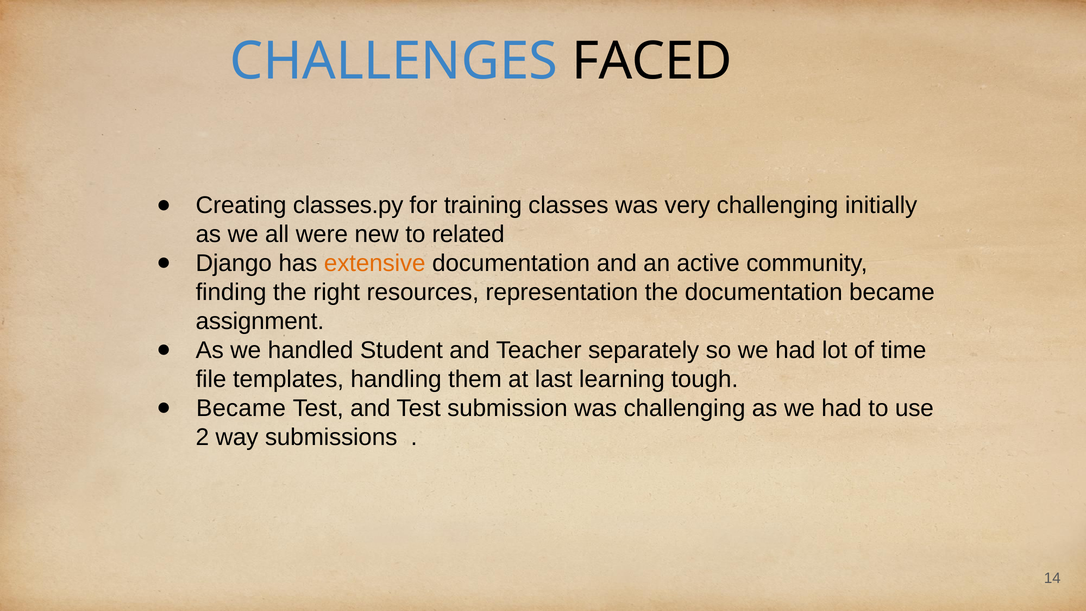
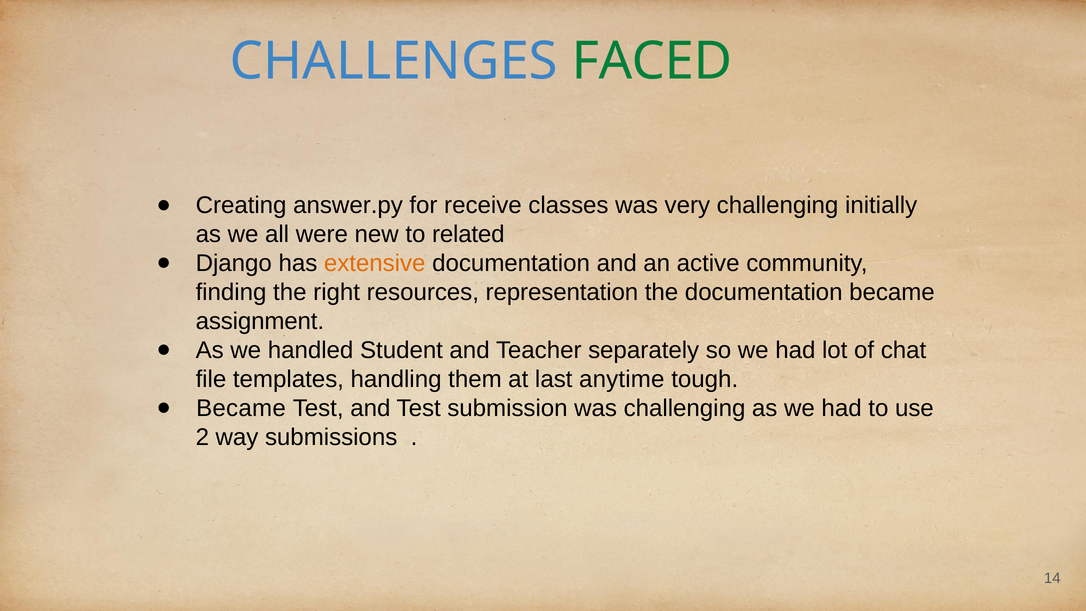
FACED colour: black -> green (652, 61)
classes.py: classes.py -> answer.py (348, 205)
training: training -> receive (483, 205)
time: time -> chat (904, 350)
learning: learning -> anytime (622, 379)
